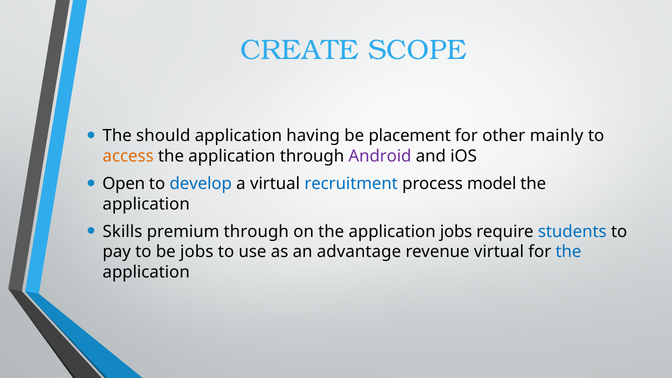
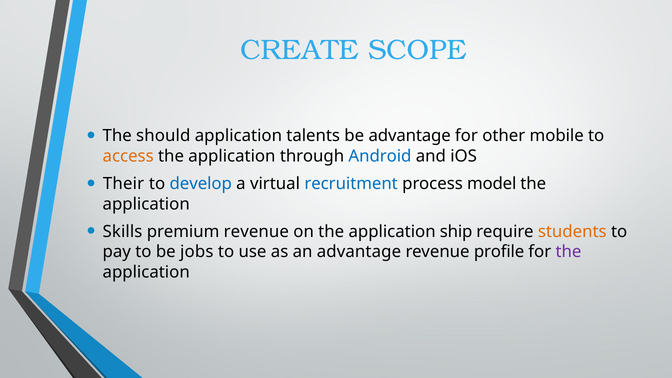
having: having -> talents (313, 136)
be placement: placement -> advantage (410, 136)
mainly: mainly -> mobile (557, 136)
Android colour: purple -> blue (380, 156)
Open: Open -> Their (124, 184)
premium through: through -> revenue (256, 232)
application jobs: jobs -> ship (456, 232)
students colour: blue -> orange (572, 232)
revenue virtual: virtual -> profile (499, 252)
the colour: blue -> purple (569, 252)
